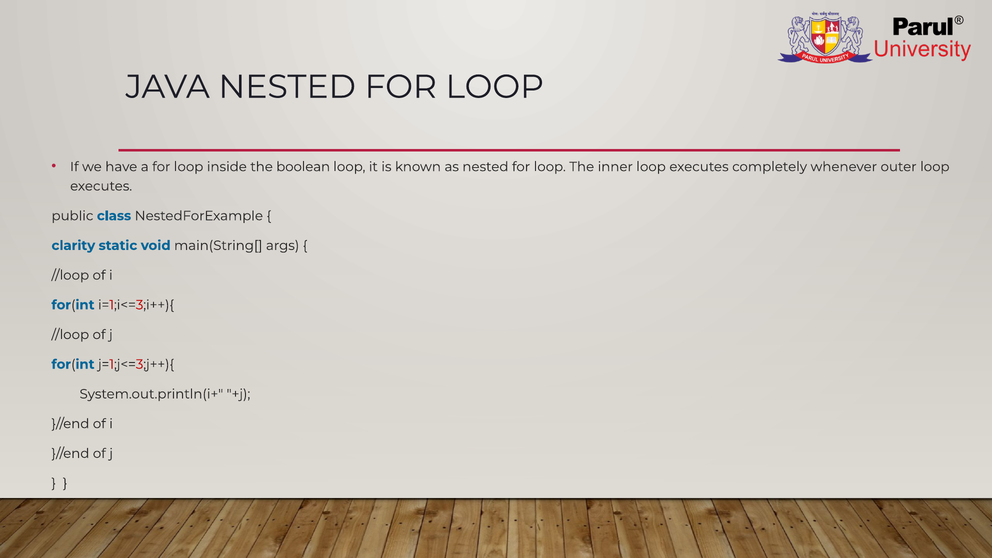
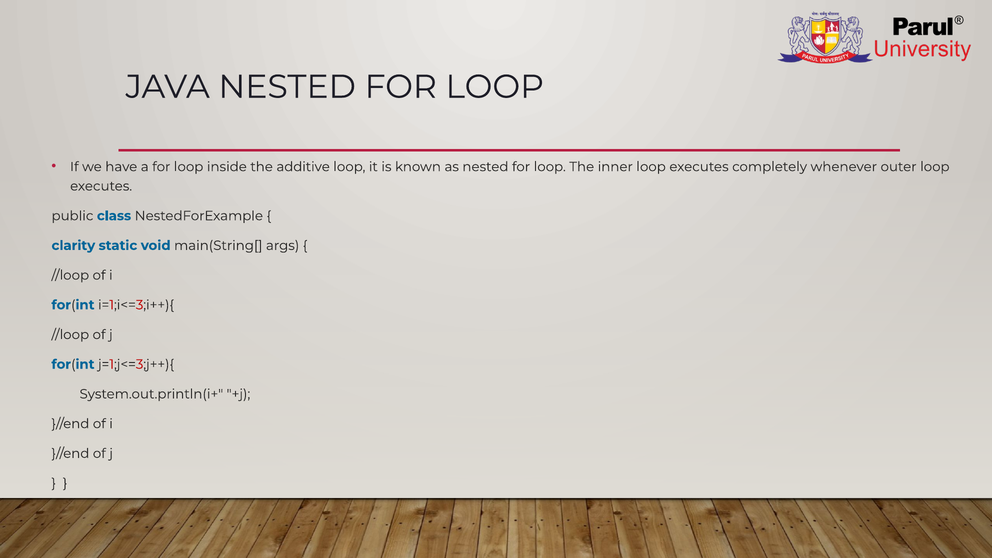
boolean: boolean -> additive (303, 167)
